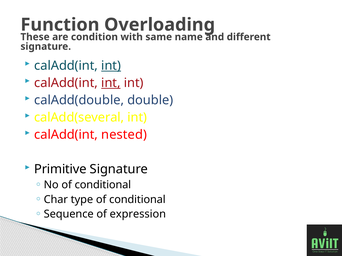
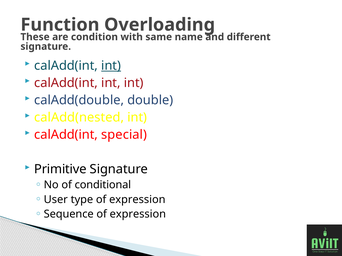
int underline: present -> none (111, 83)
calAdd(several: calAdd(several -> calAdd(nested (79, 118)
nested: nested -> special (124, 135)
Char: Char -> User (56, 200)
type of conditional: conditional -> expression (137, 200)
